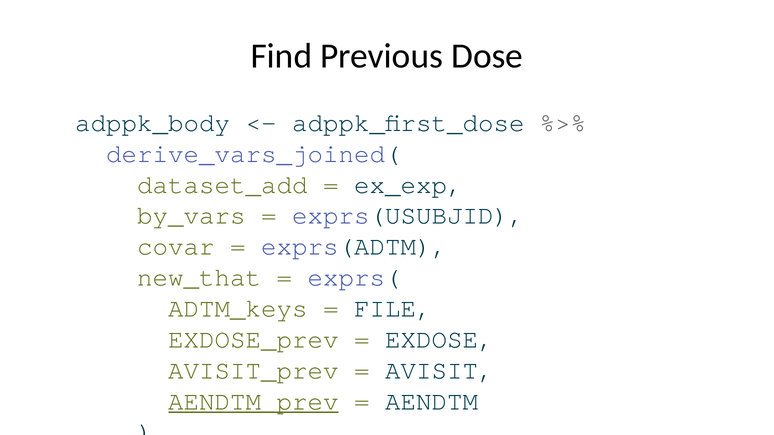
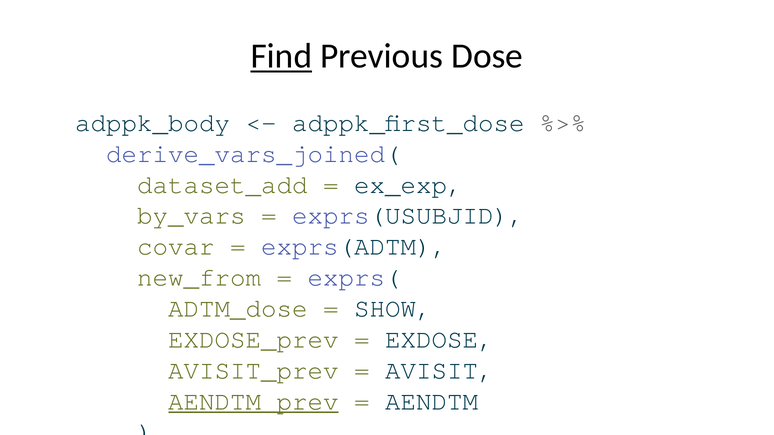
Find underline: none -> present (281, 56)
new_that: new_that -> new_from (199, 278)
ADTM_keys: ADTM_keys -> ADTM_dose (238, 309)
FILE: FILE -> SHOW (393, 309)
